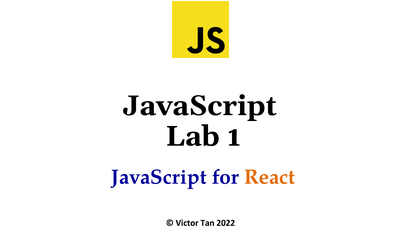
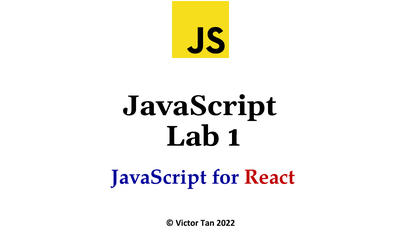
React colour: orange -> red (270, 177)
